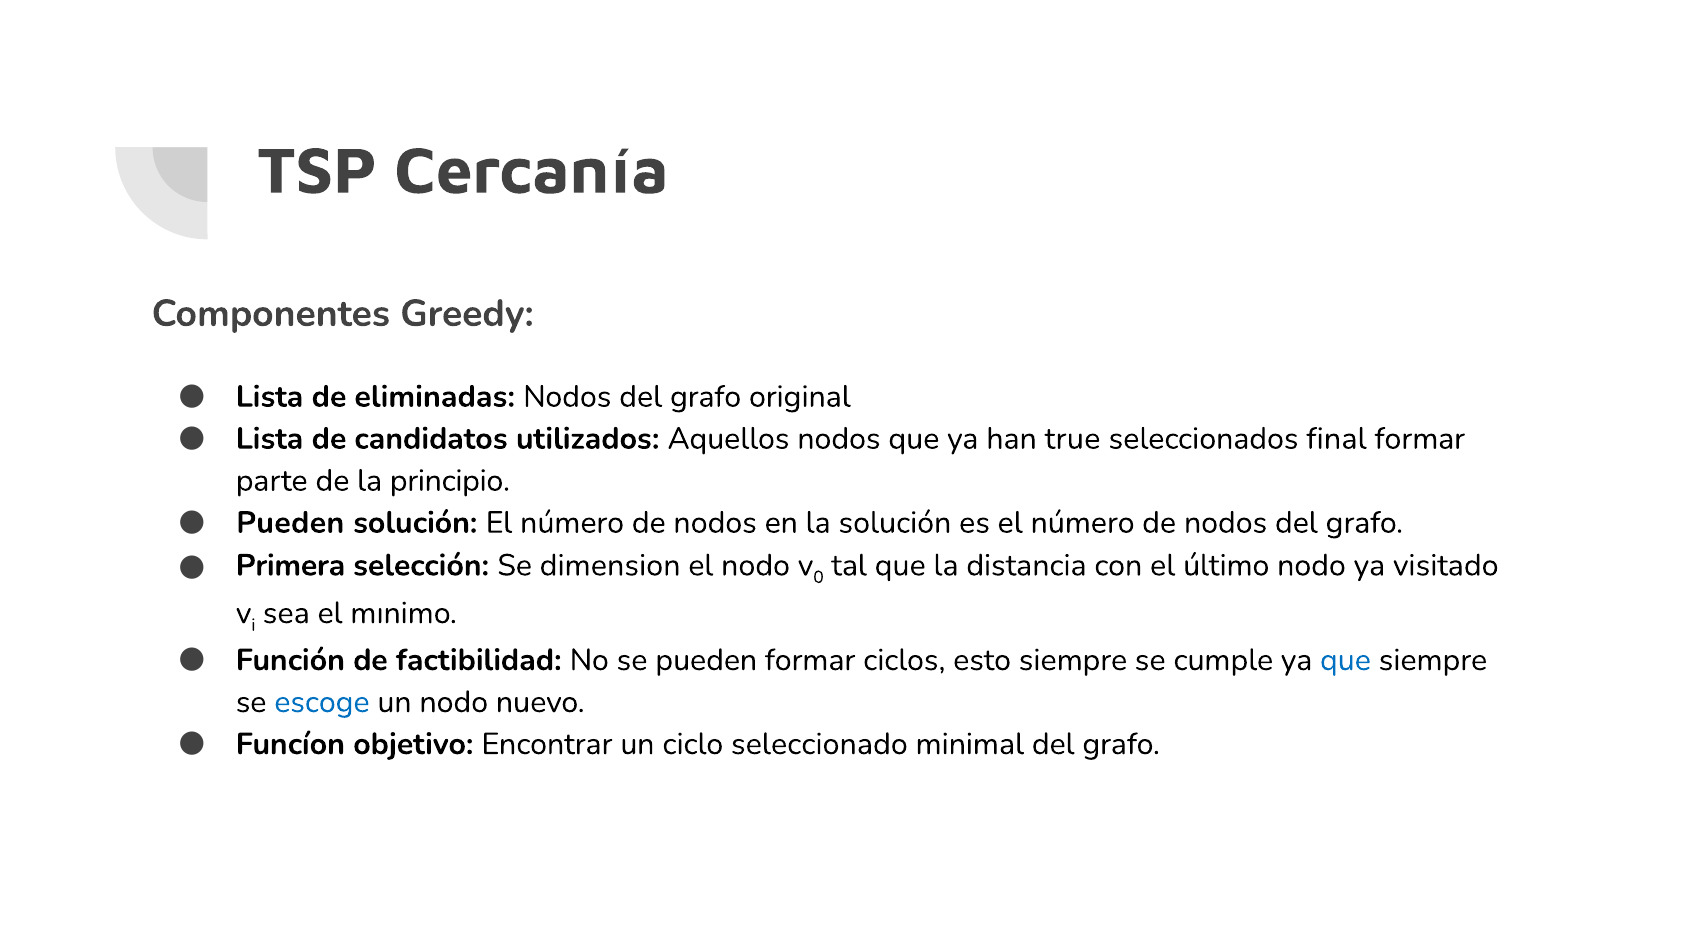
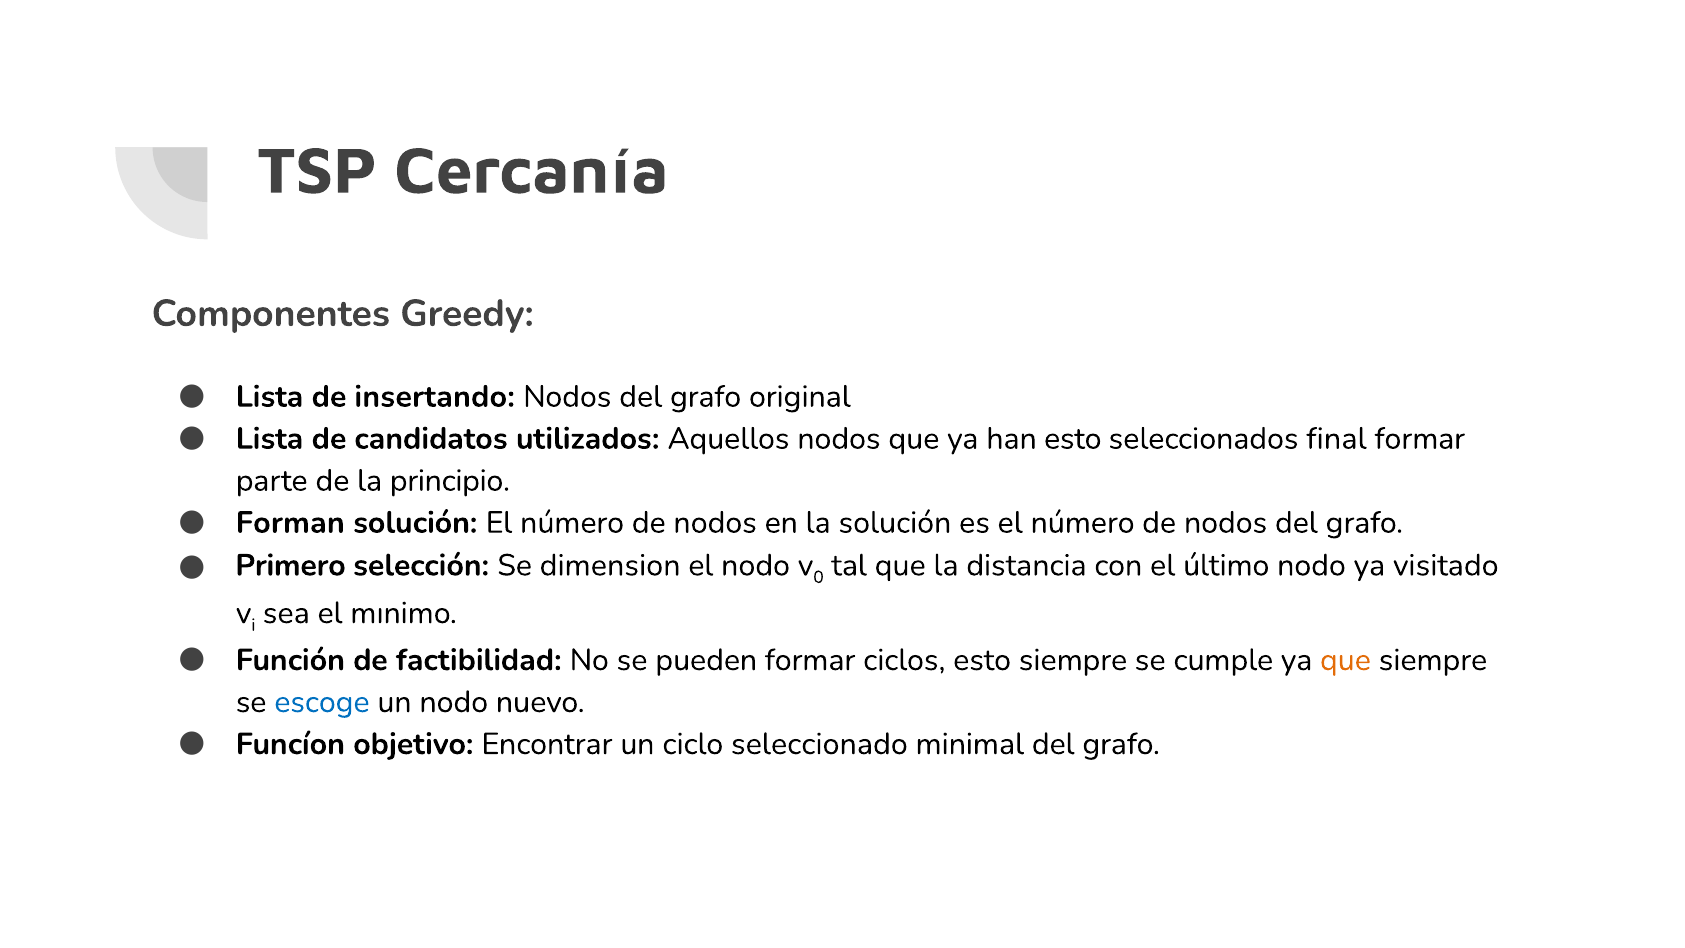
eliminadas: eliminadas -> insertando (435, 397)
han true: true -> esto (1073, 439)
Pueden: Pueden -> Forman (290, 523)
Primera: Primera -> Primero (291, 565)
que colour: blue -> orange (1345, 660)
